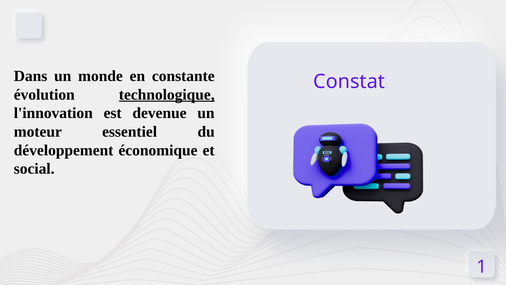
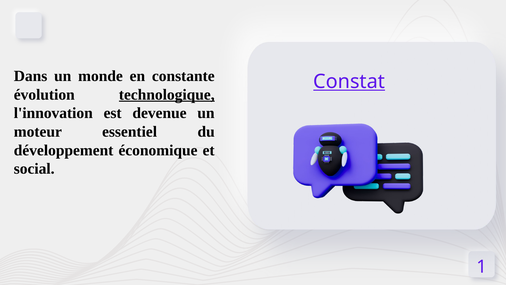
Constat underline: none -> present (349, 82)
